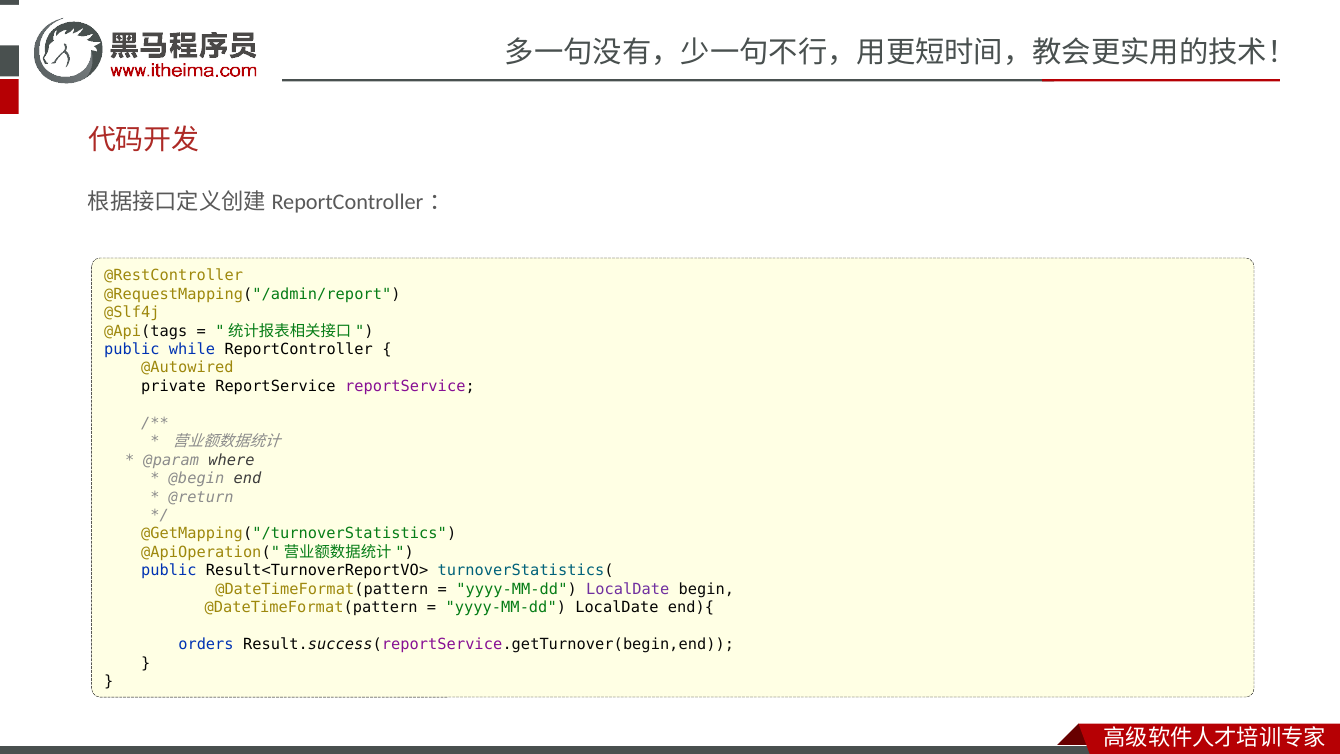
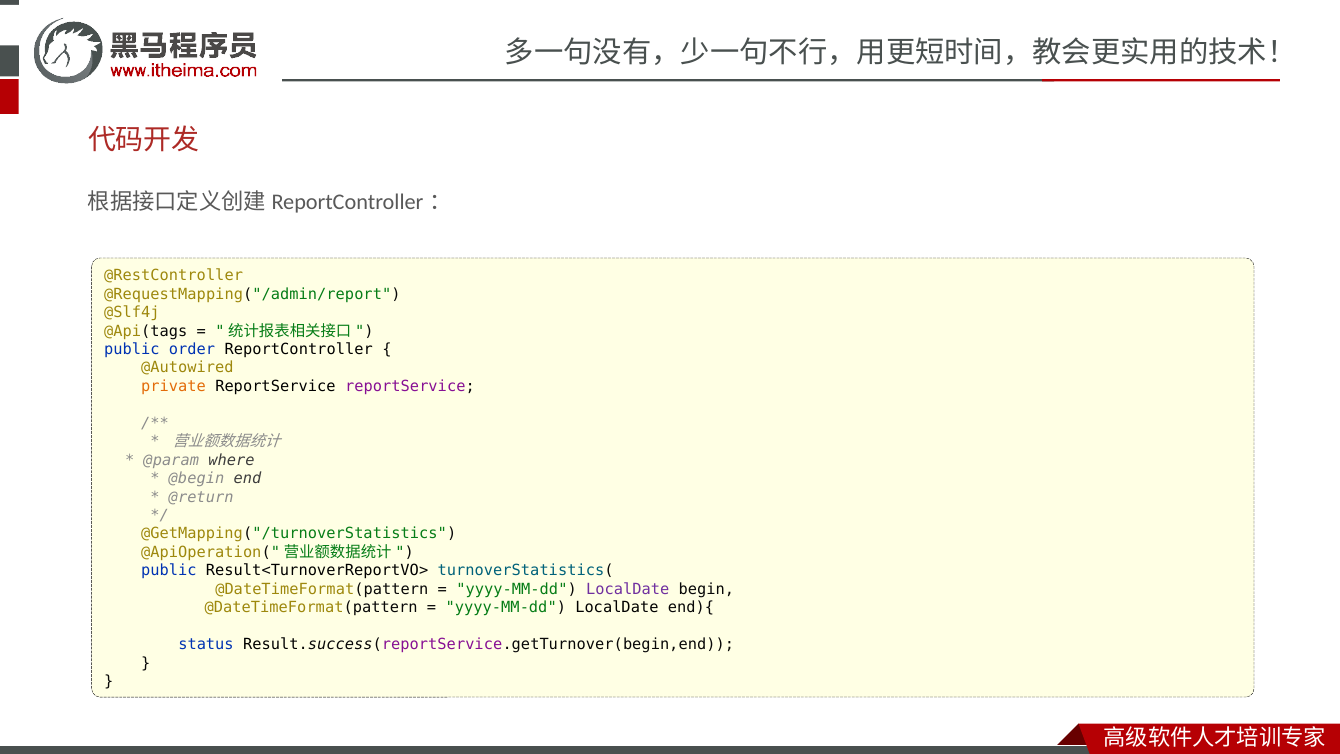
while: while -> order (192, 349)
private colour: black -> orange (174, 386)
orders: orders -> status (206, 644)
